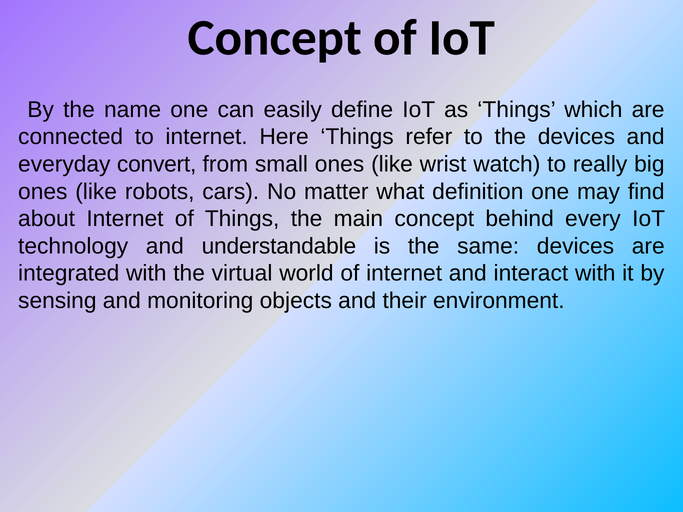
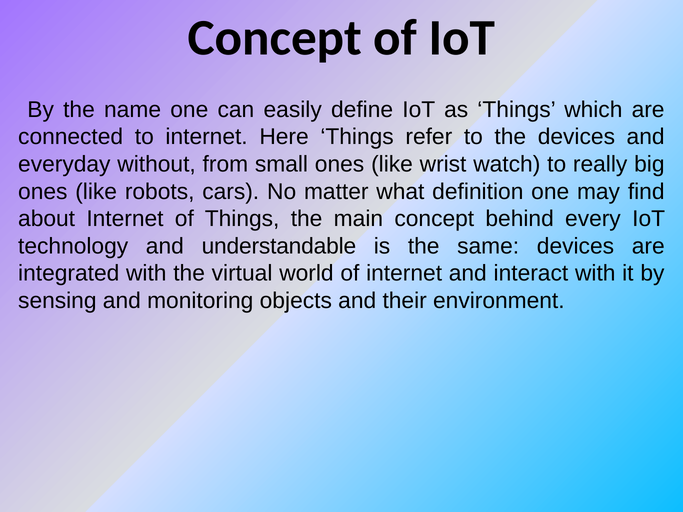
convert: convert -> without (157, 164)
